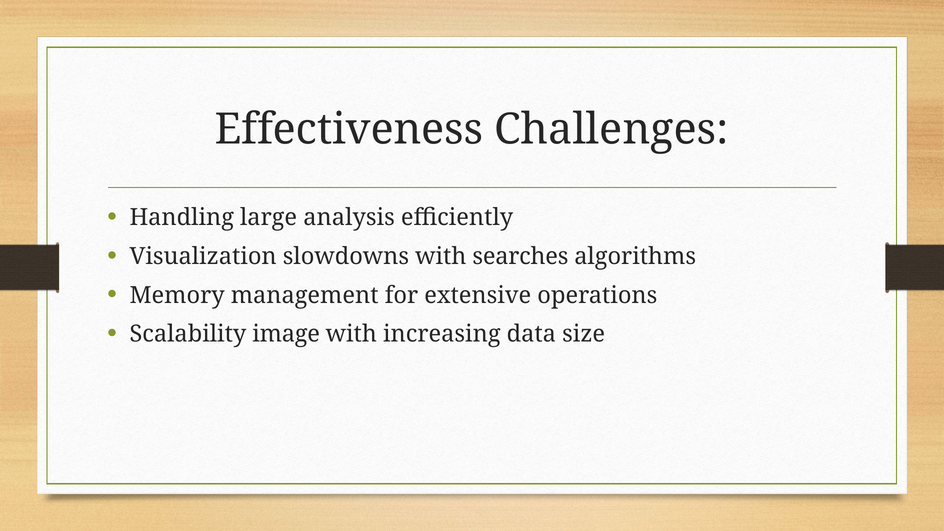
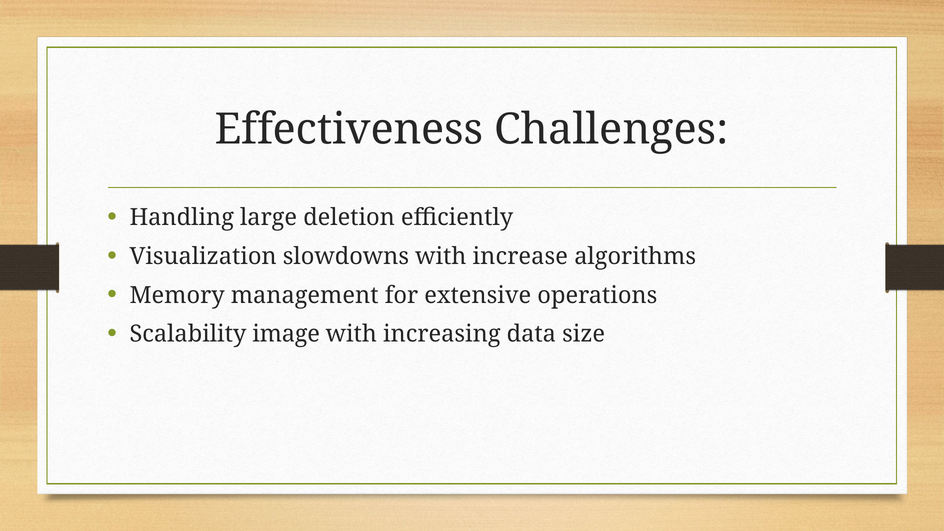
analysis: analysis -> deletion (349, 217)
searches: searches -> increase (520, 256)
